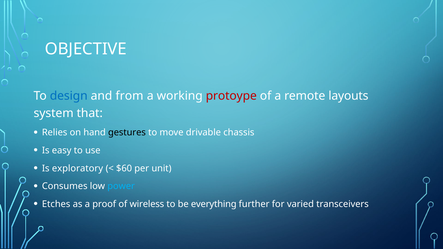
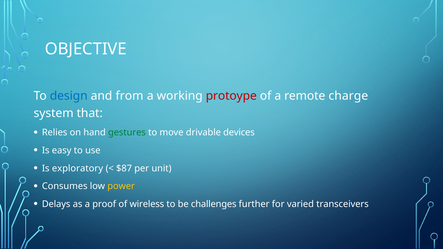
layouts: layouts -> charge (348, 96)
gestures colour: black -> green (127, 133)
chassis: chassis -> devices (239, 133)
$60: $60 -> $87 (124, 168)
power colour: light blue -> yellow (121, 186)
Etches: Etches -> Delays (56, 204)
everything: everything -> challenges (214, 204)
